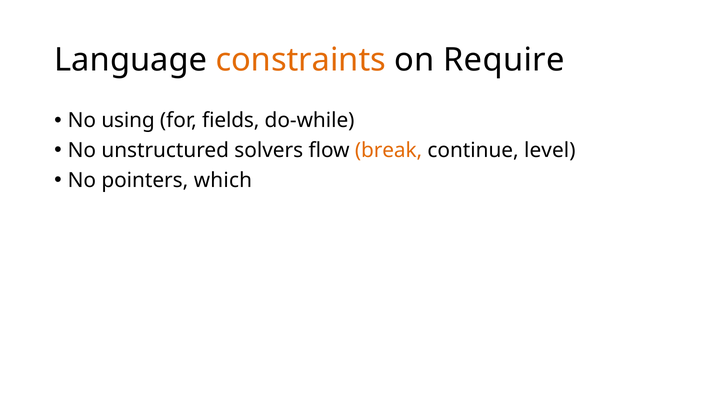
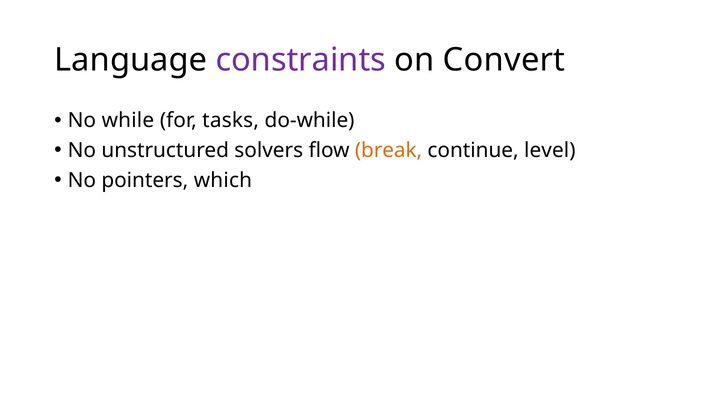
constraints colour: orange -> purple (301, 60)
Require: Require -> Convert (504, 60)
using: using -> while (128, 121)
fields: fields -> tasks (231, 121)
